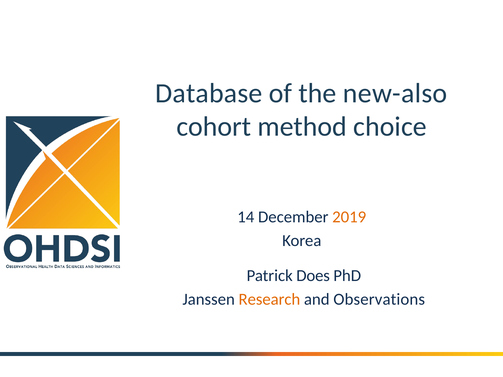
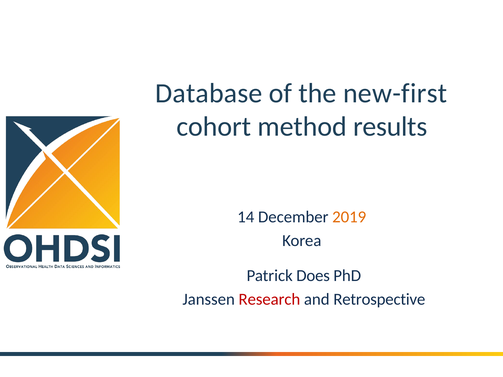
new-also: new-also -> new-first (395, 93)
choice: choice -> results (390, 127)
Research colour: orange -> red (269, 299)
Observations: Observations -> Retrospective (379, 299)
